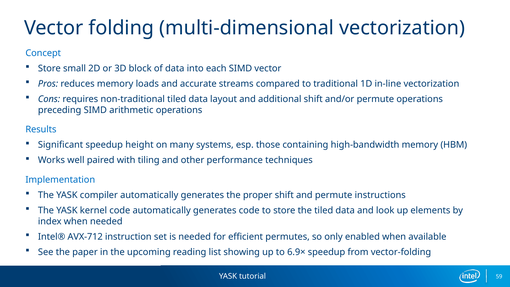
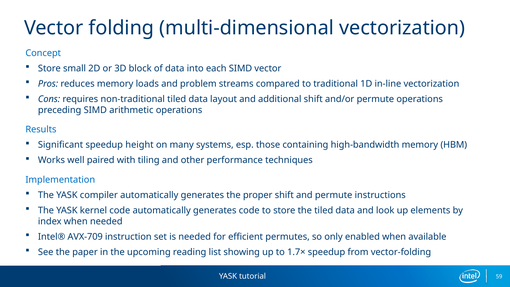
accurate: accurate -> problem (198, 84)
AVX-712: AVX-712 -> AVX-709 (85, 237)
6.9×: 6.9× -> 1.7× (296, 252)
